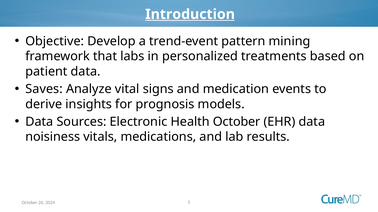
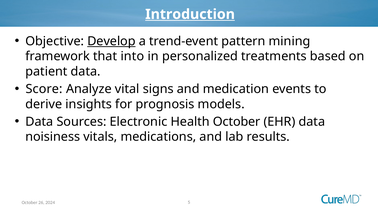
Develop underline: none -> present (111, 41)
labs: labs -> into (132, 56)
Saves: Saves -> Score (44, 89)
